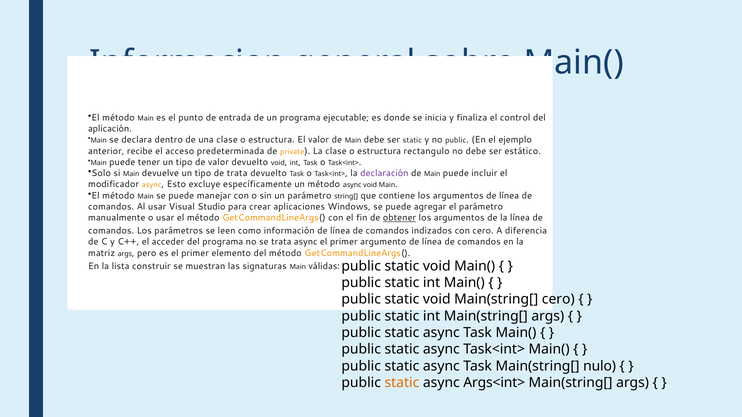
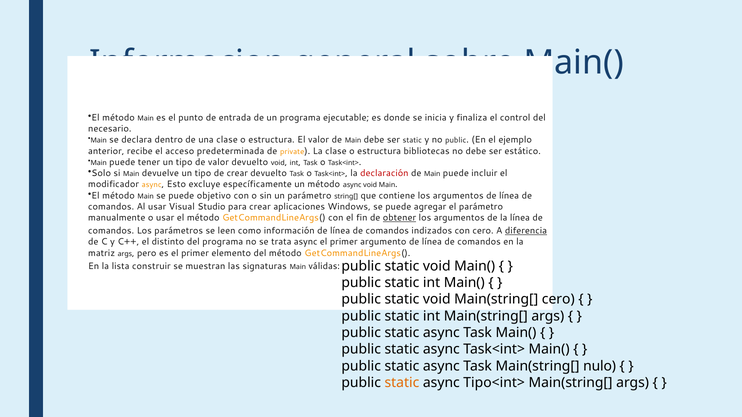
aplicación: aplicación -> necesario (110, 129)
rectangulo: rectangulo -> bibliotecas (427, 151)
de trata: trata -> crear (237, 173)
declaración colour: purple -> red (384, 173)
manejar: manejar -> objetivo (214, 196)
diferencia underline: none -> present (526, 231)
acceder: acceder -> distinto (168, 242)
Args<int>: Args<int> -> Tipo<int> (494, 383)
